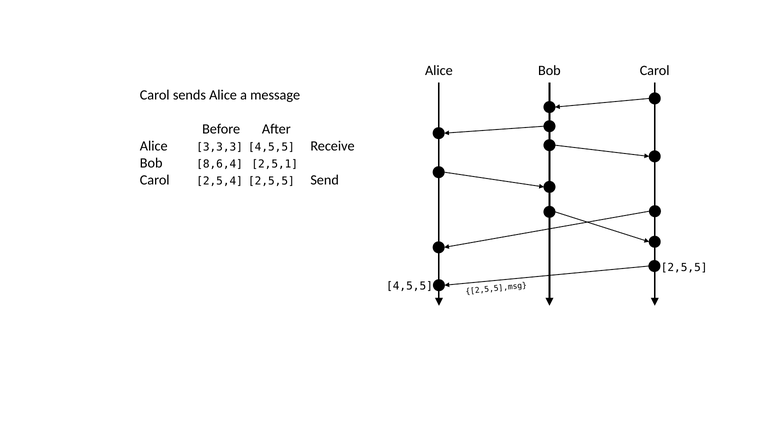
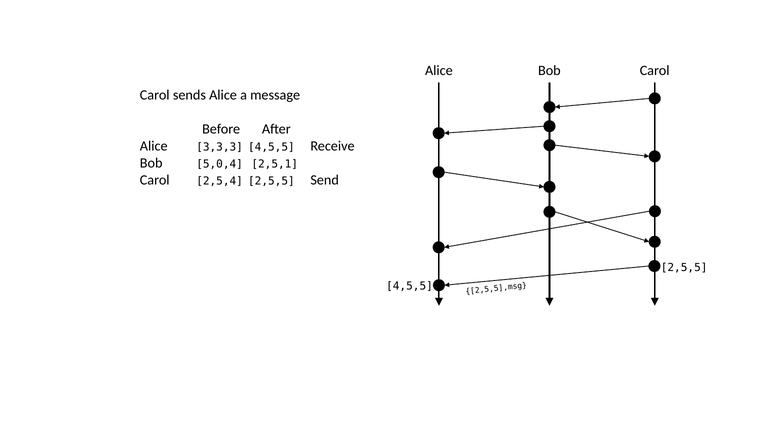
8,6,4: 8,6,4 -> 5,0,4 (220, 164)
